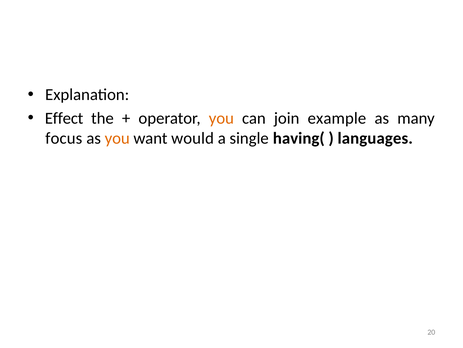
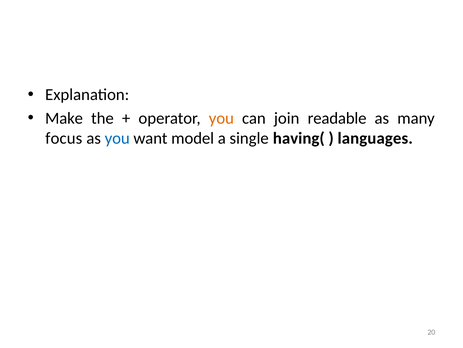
Effect: Effect -> Make (64, 118)
example: example -> readable (337, 118)
you colour: orange -> blue (117, 138)
would: would -> model (193, 138)
